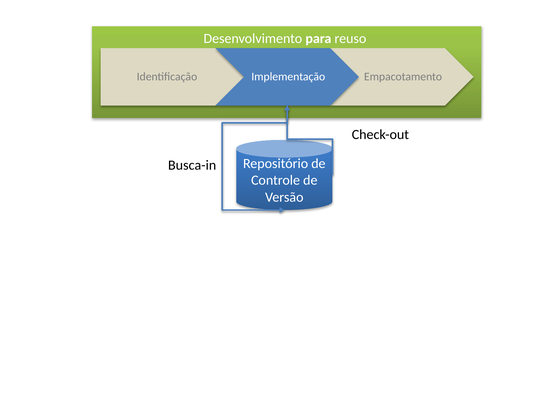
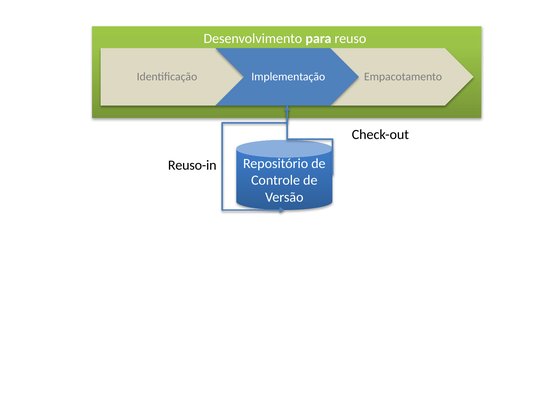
Busca-in: Busca-in -> Reuso-in (192, 165)
